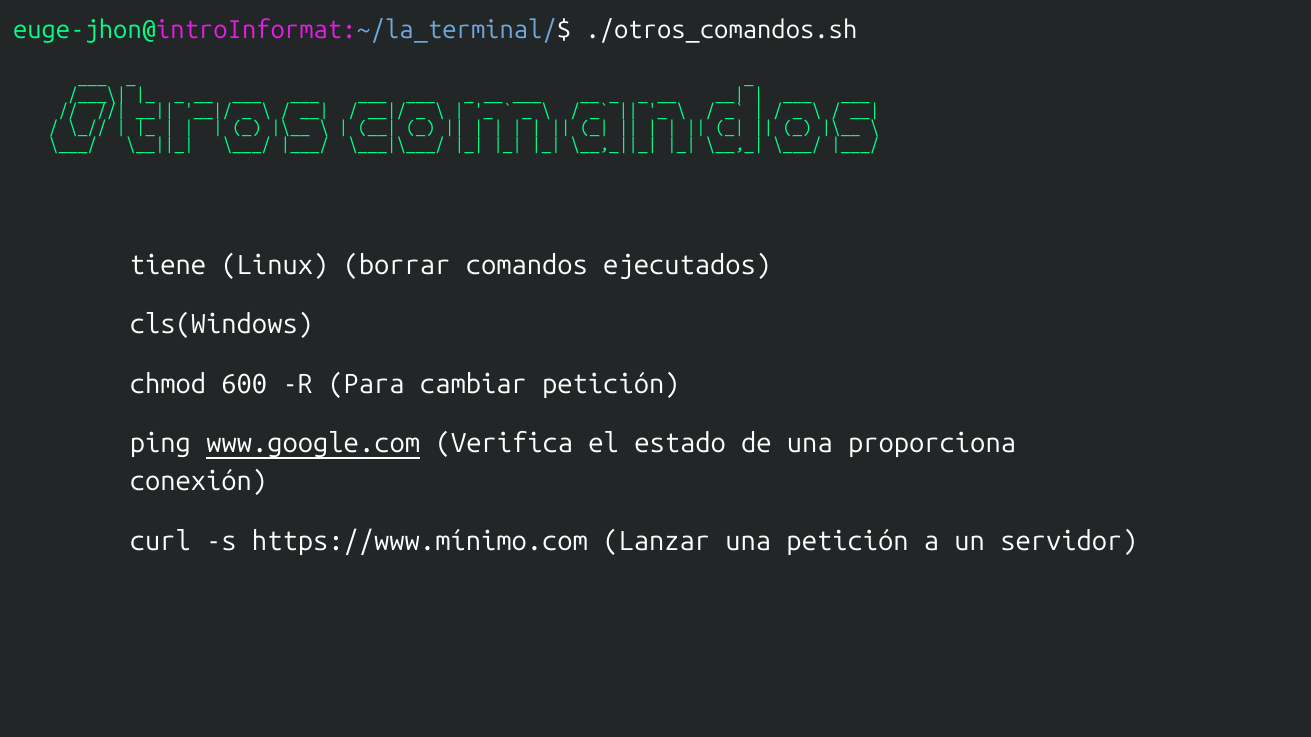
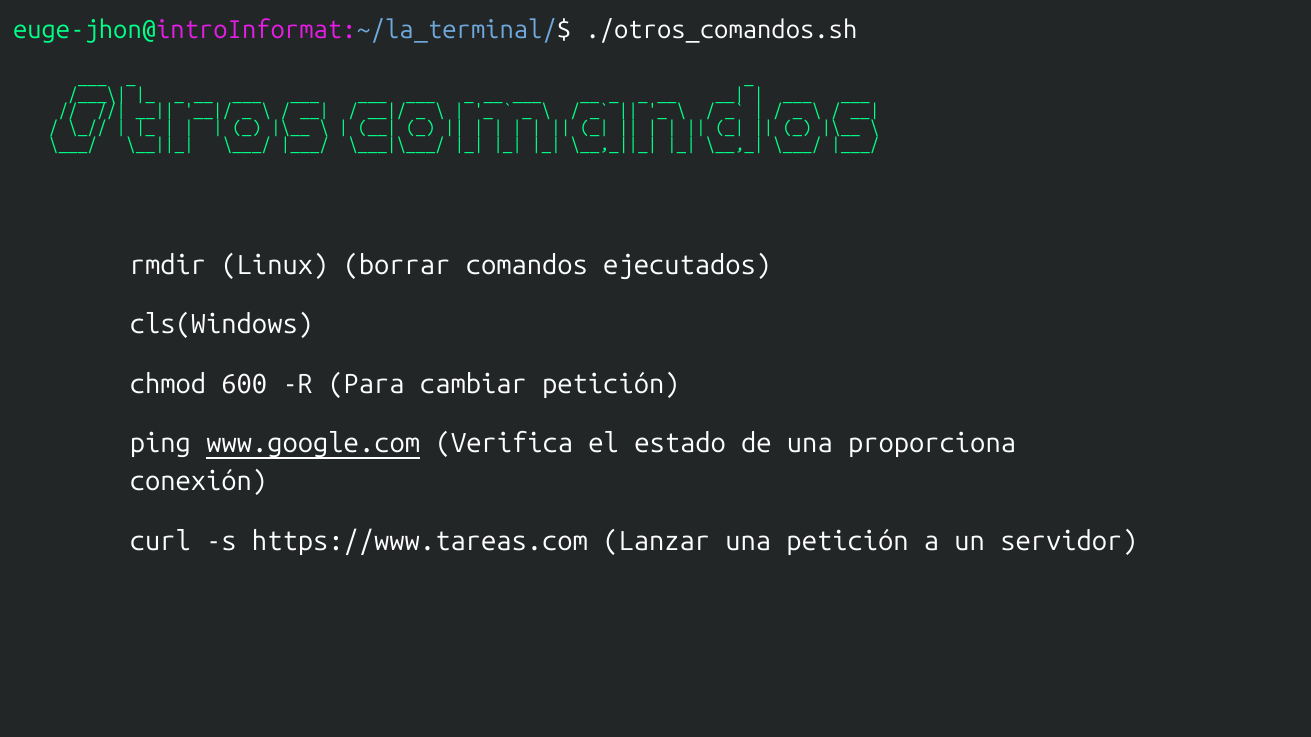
tiene: tiene -> rmdir (168, 266)
https://www.mínimo.com: https://www.mínimo.com -> https://www.tareas.com (420, 541)
